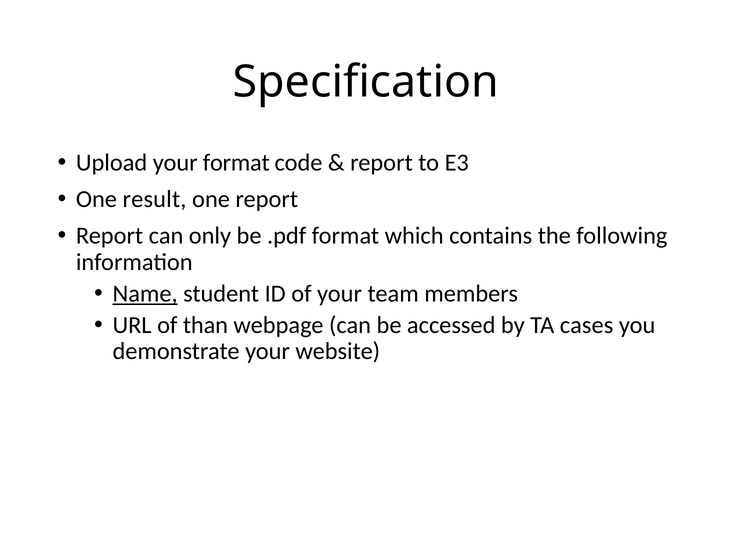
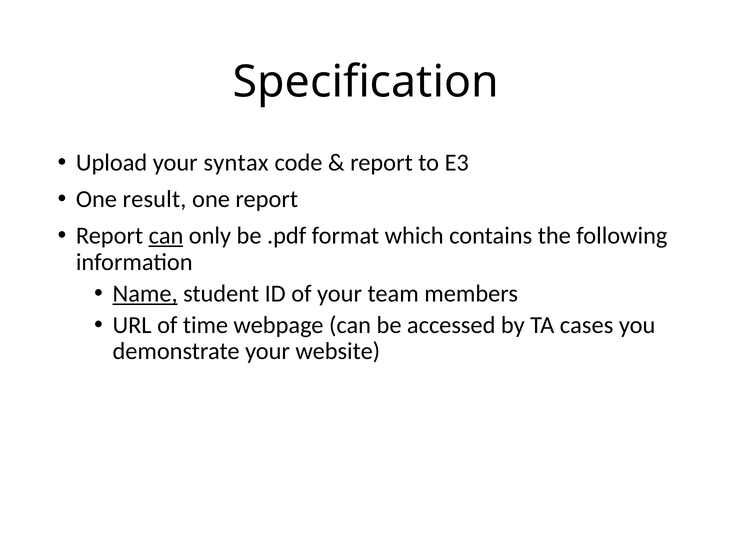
your format: format -> syntax (236, 163)
can underline: none -> present (166, 236)
than: than -> time (205, 325)
